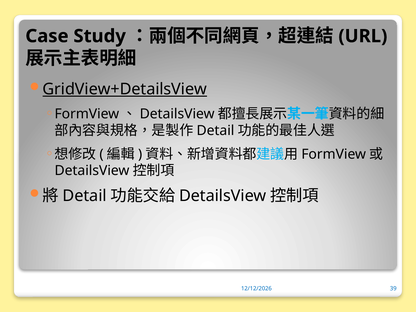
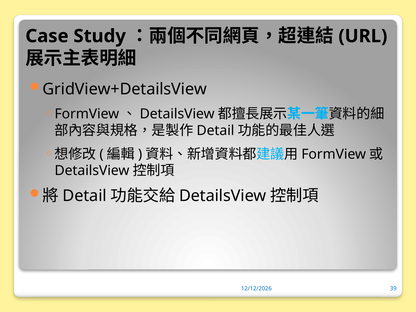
GridView+DetailsView underline: present -> none (125, 89)
